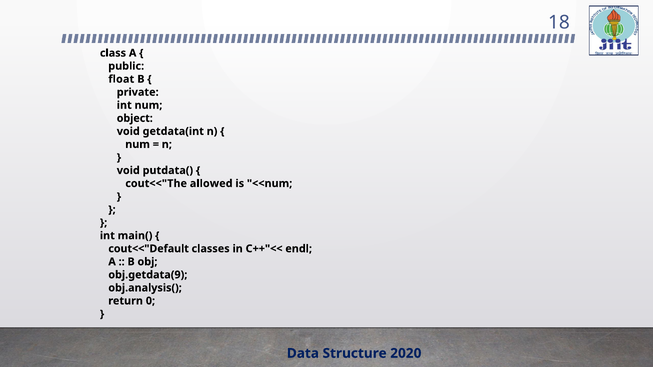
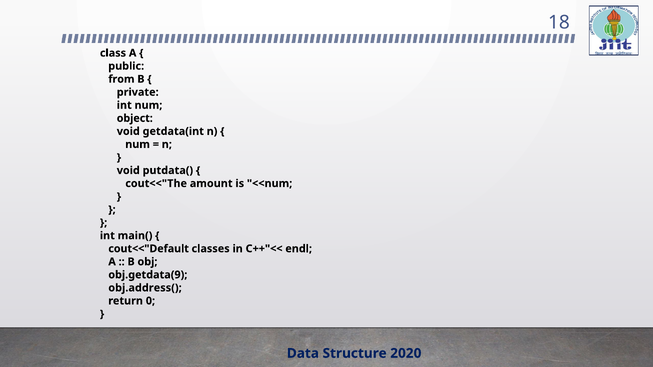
float: float -> from (121, 79)
allowed: allowed -> amount (211, 184)
obj.analysis(: obj.analysis( -> obj.address( (145, 288)
